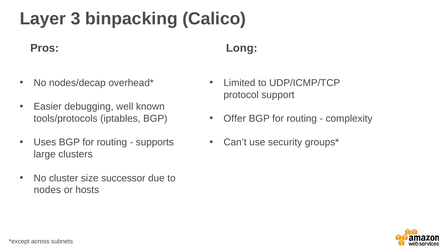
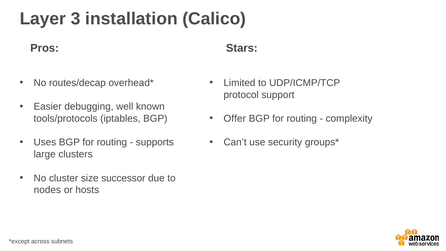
binpacking: binpacking -> installation (131, 19)
Long: Long -> Stars (242, 48)
nodes/decap: nodes/decap -> routes/decap (77, 83)
